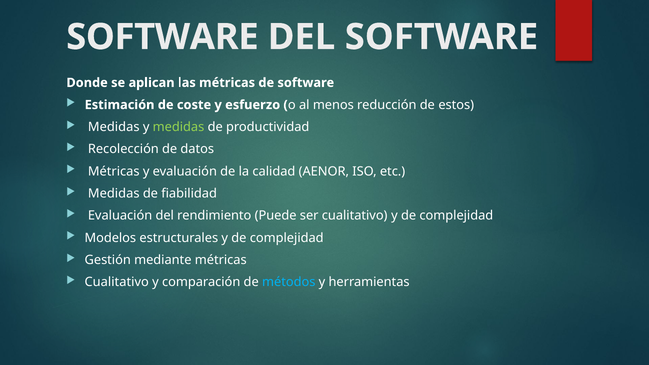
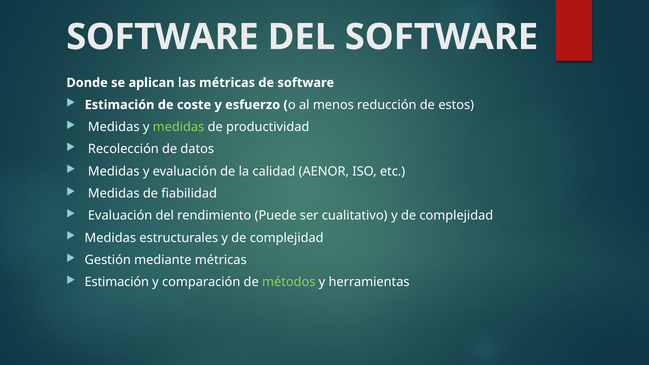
Métricas: Métricas -> Medidas (114, 171)
Modelos: Modelos -> Medidas (110, 238)
Cualitativo: Cualitativo -> Estimación (117, 282)
métodos colour: light blue -> light green (289, 282)
